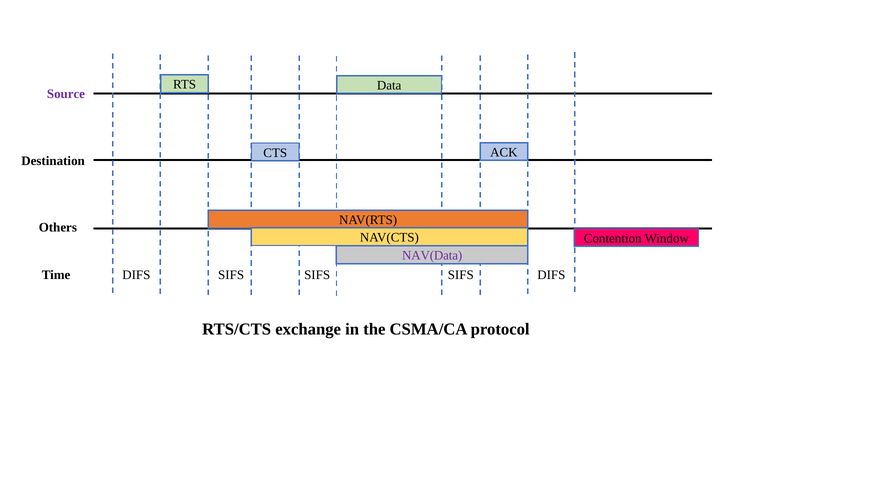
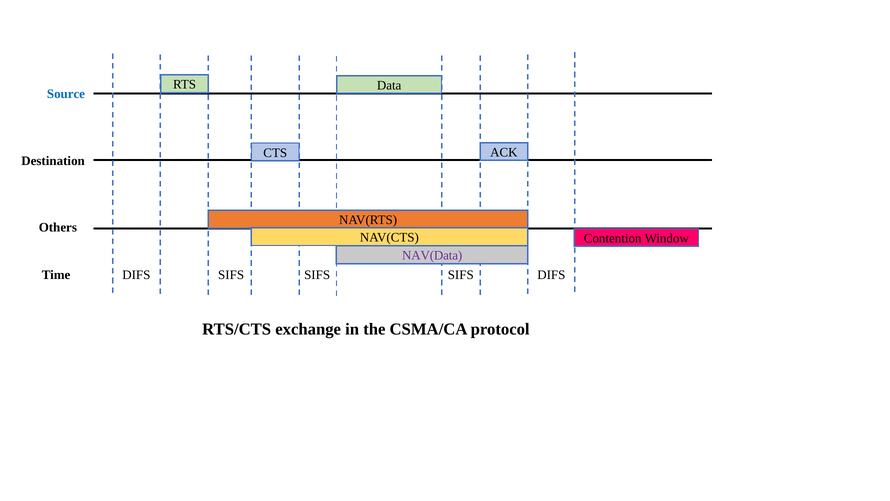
Source colour: purple -> blue (66, 94)
